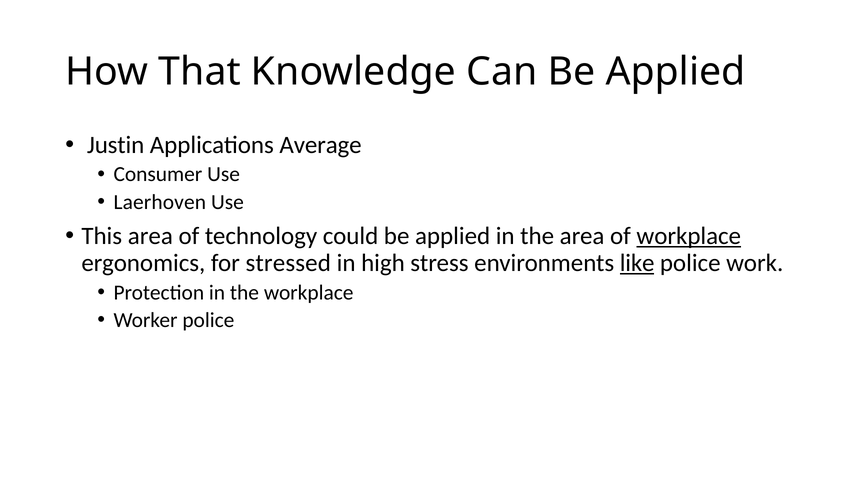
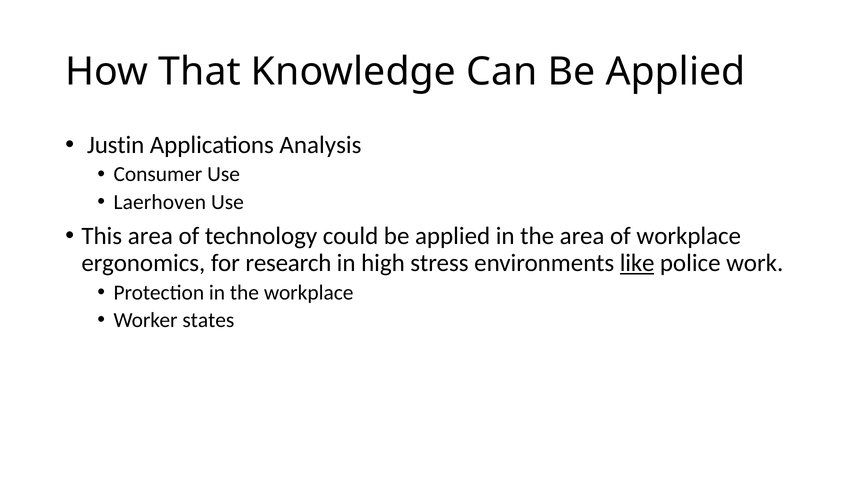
Average: Average -> Analysis (320, 145)
workplace underline: present -> none (689, 236)
stressed: stressed -> research (288, 263)
Worker police: police -> states (208, 320)
